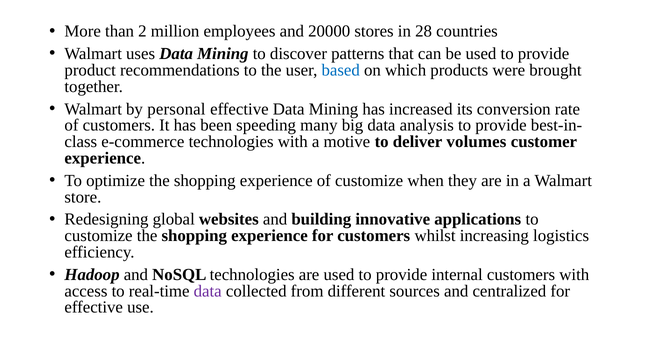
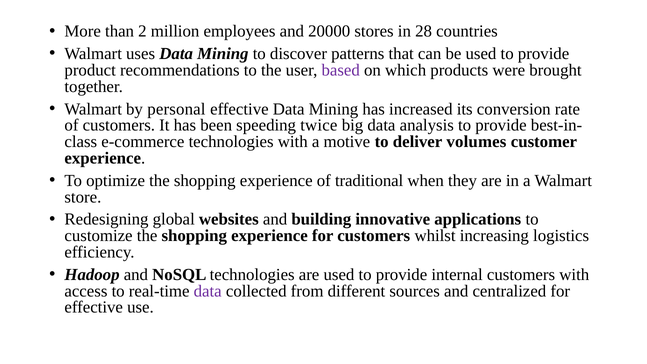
based colour: blue -> purple (341, 70)
many: many -> twice (319, 125)
of customize: customize -> traditional (369, 181)
